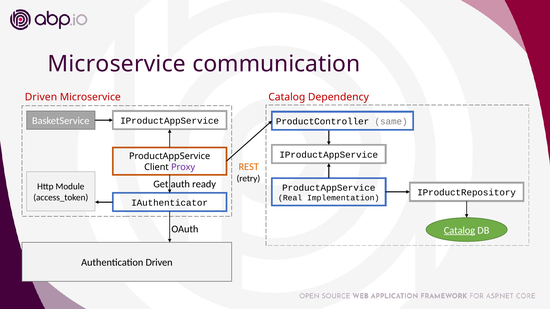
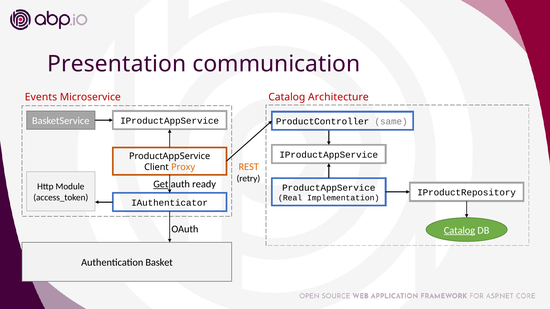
Microservice: Microservice -> Presentation (117, 64)
Driven: Driven -> Events (41, 97)
Dependency: Dependency -> Architecture (338, 97)
Proxy colour: purple -> orange (183, 167)
Get underline: none -> present (161, 184)
Authentication Driven: Driven -> Basket (159, 263)
